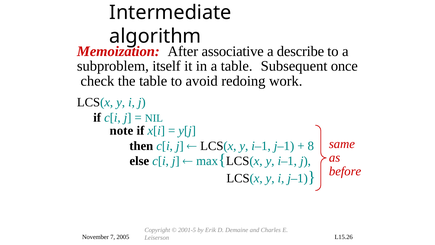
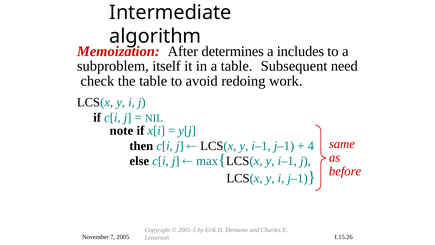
associative: associative -> determines (233, 51)
describe: describe -> includes (301, 51)
once: once -> need (344, 66)
8: 8 -> 4 (311, 146)
